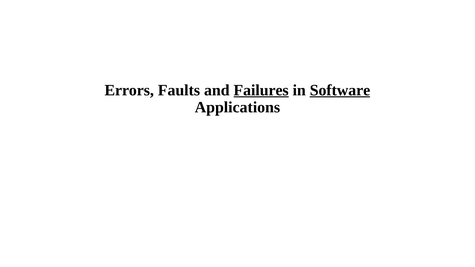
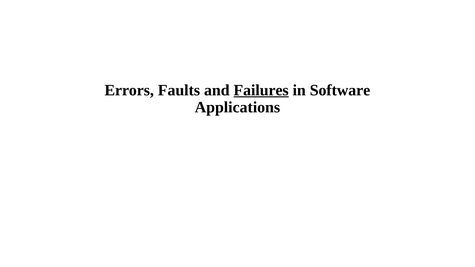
Software underline: present -> none (340, 90)
